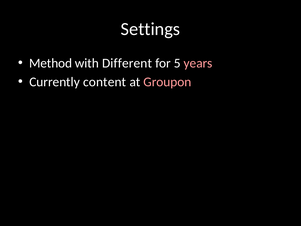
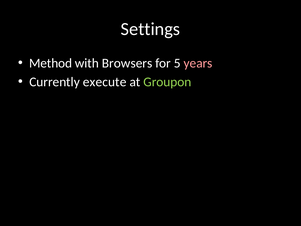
Different: Different -> Browsers (127, 63)
content: content -> execute (105, 82)
Groupon colour: pink -> light green (167, 82)
